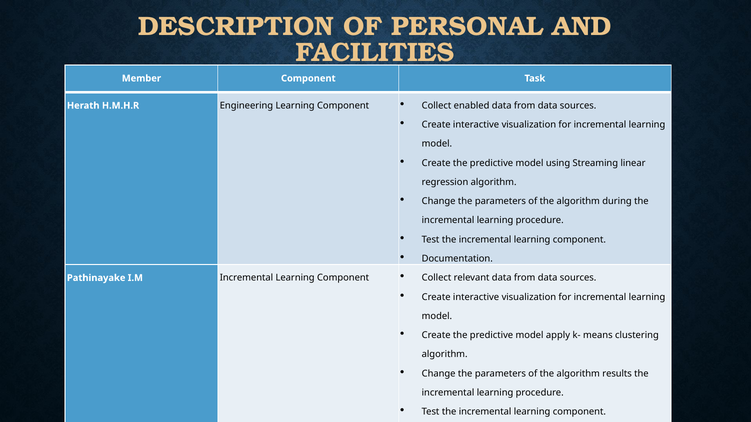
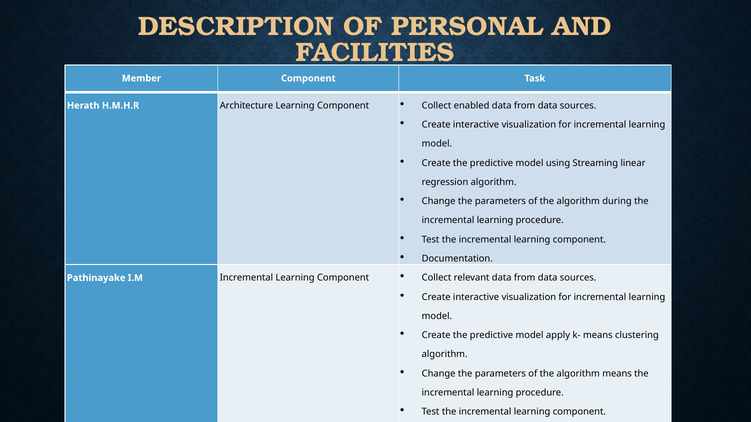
Engineering: Engineering -> Architecture (246, 106)
algorithm results: results -> means (617, 374)
